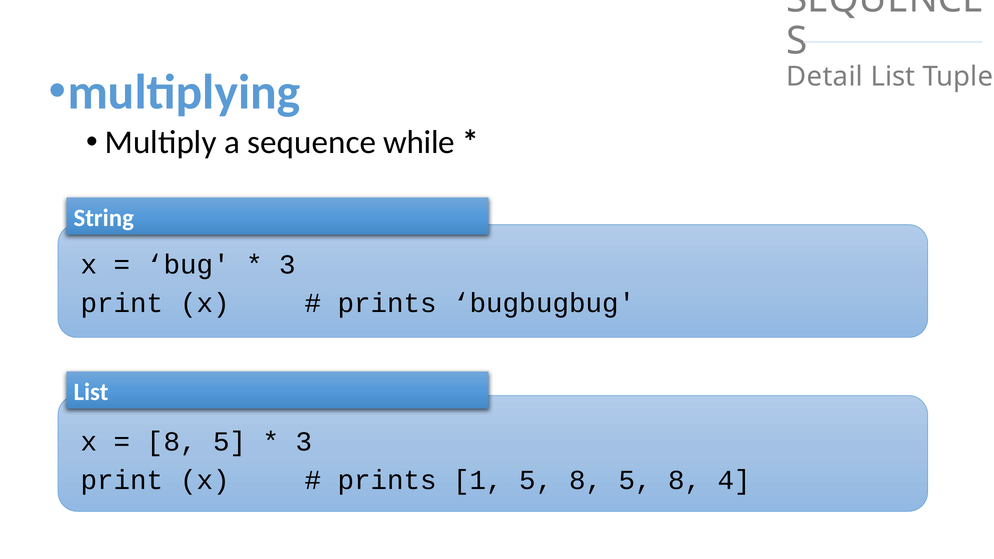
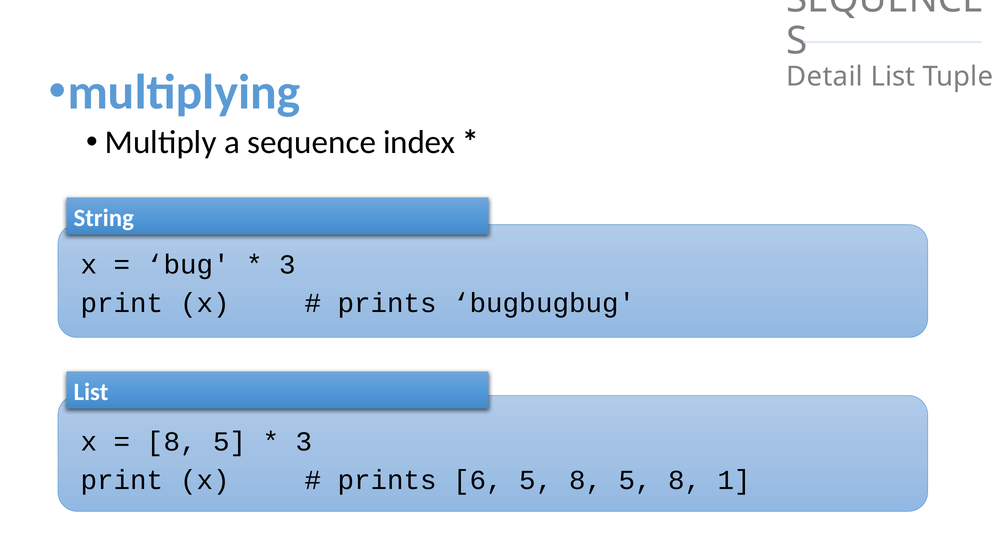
while: while -> index (419, 142)
1: 1 -> 6 (478, 480)
4: 4 -> 1 (734, 480)
